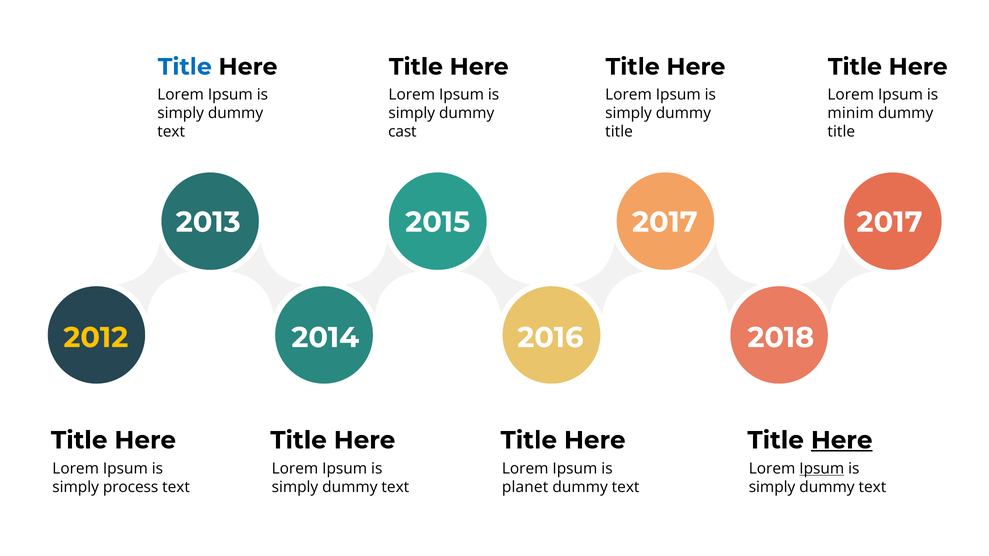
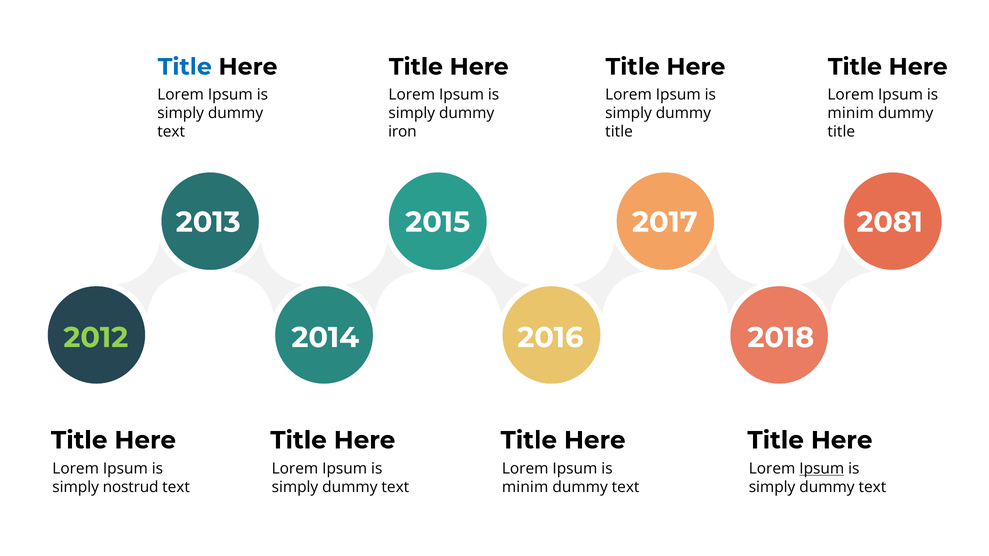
cast: cast -> iron (402, 132)
2017 2017: 2017 -> 2081 (890, 222)
2012 colour: yellow -> light green (96, 338)
Here underline: present -> none (842, 440)
process: process -> nostrud (131, 487)
planet: planet -> minim (525, 487)
